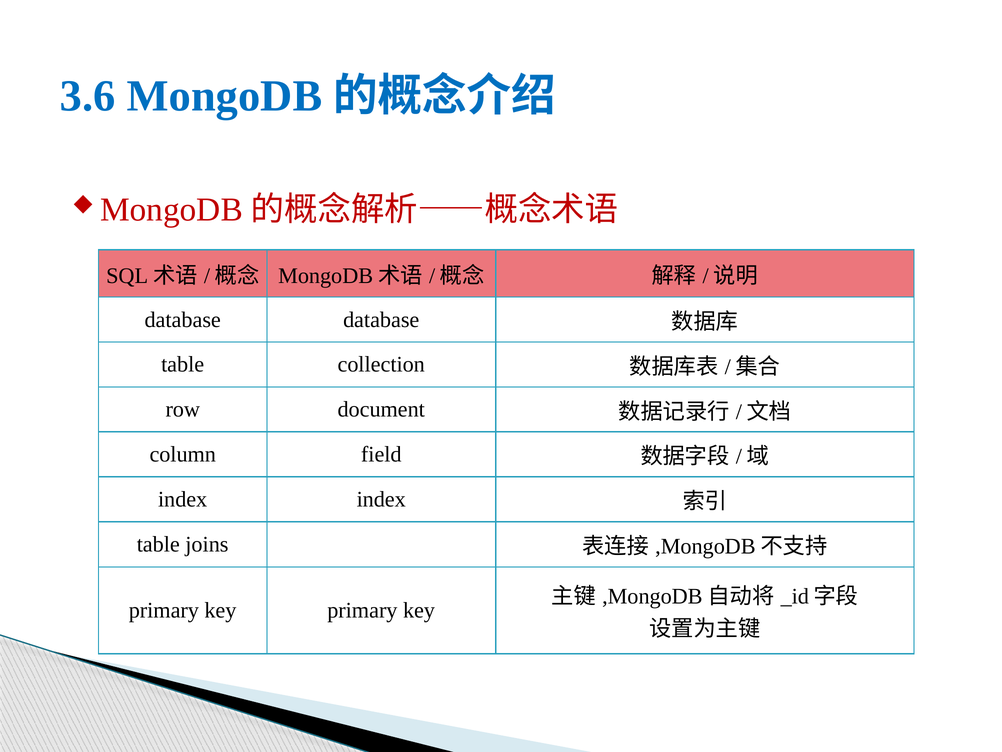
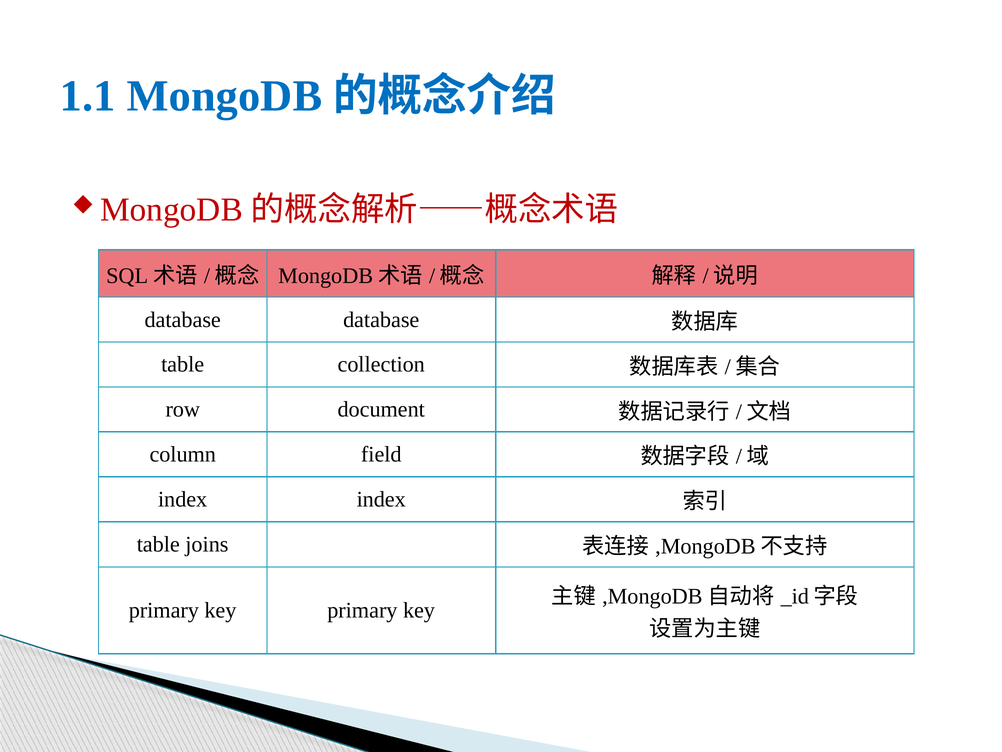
3.6: 3.6 -> 1.1 (88, 96)
